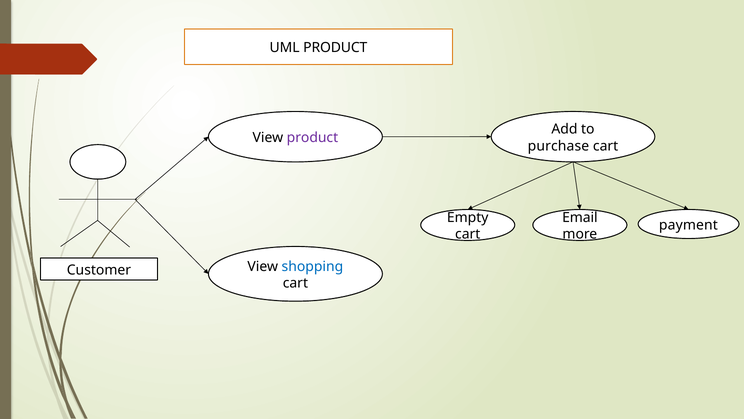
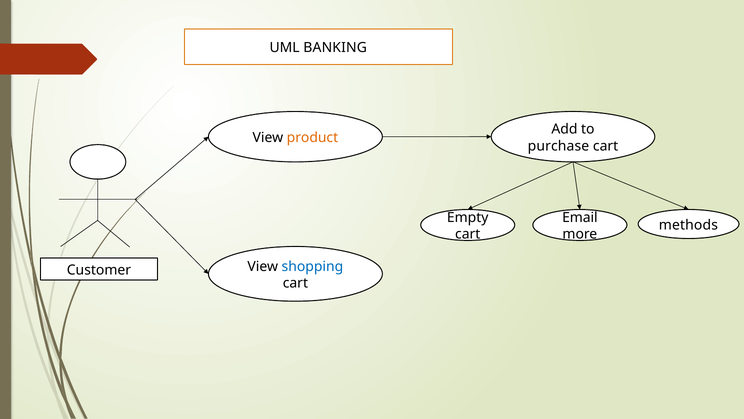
UML PRODUCT: PRODUCT -> BANKING (335, 48)
product colour: purple -> orange (312, 137)
payment: payment -> methods (688, 225)
